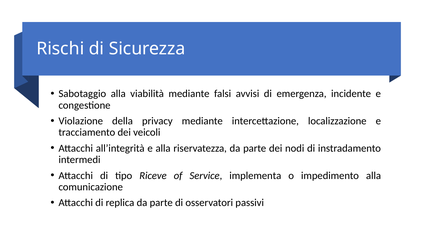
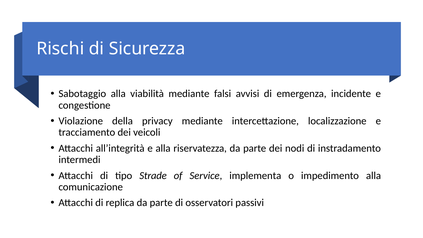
Riceve: Riceve -> Strade (153, 175)
